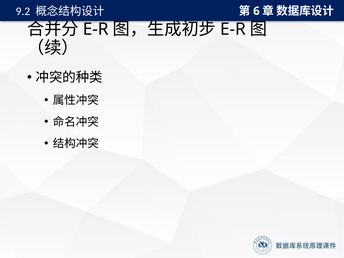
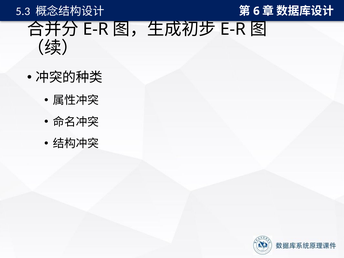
9.2: 9.2 -> 5.3 (23, 11)
